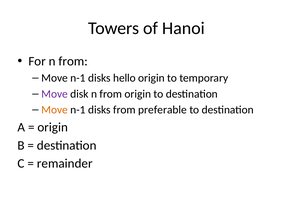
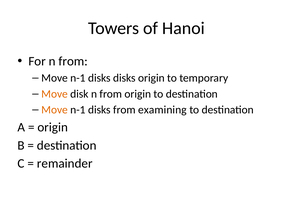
disks hello: hello -> disks (124, 78)
Move colour: purple -> orange (55, 94)
preferable: preferable -> examining (162, 110)
